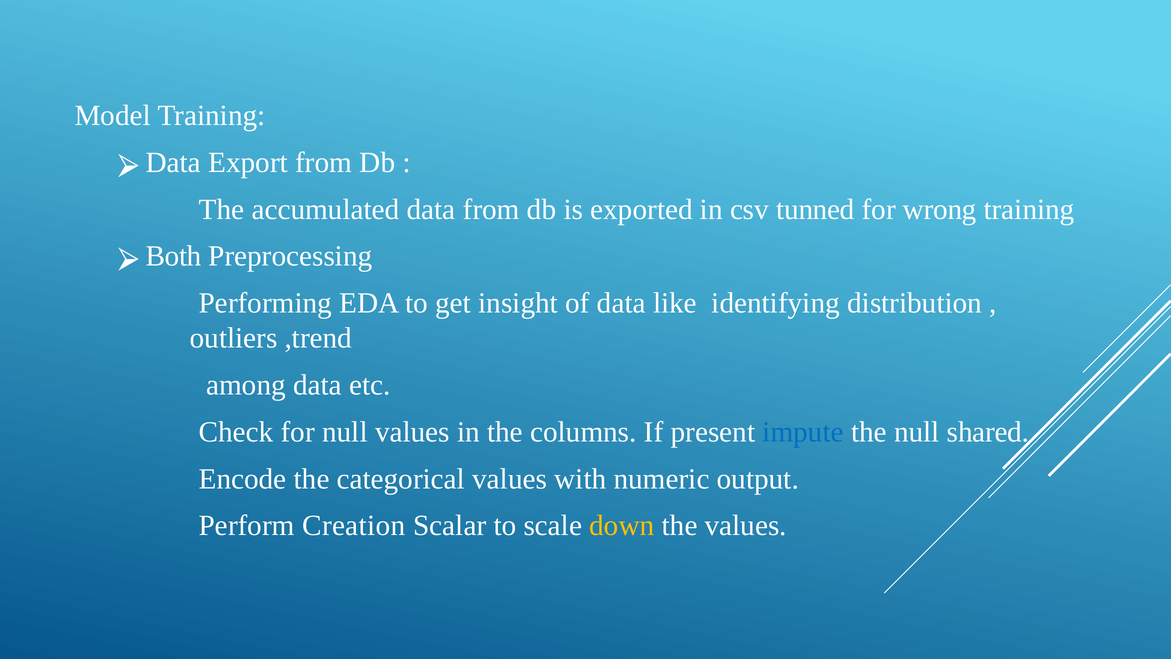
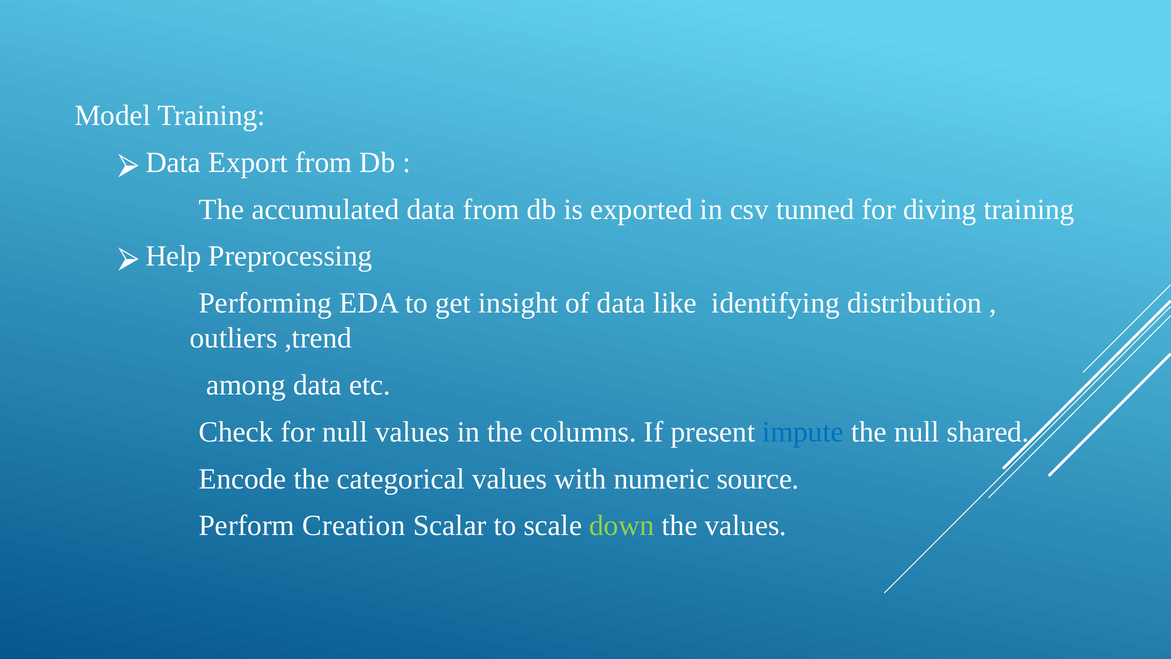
wrong: wrong -> diving (940, 209)
Both: Both -> Help (174, 256)
output: output -> source (758, 479)
down colour: yellow -> light green (622, 526)
